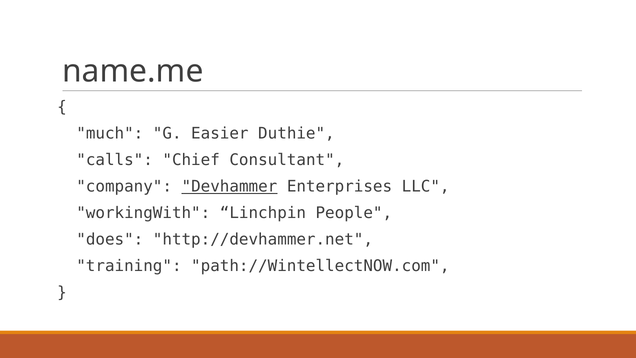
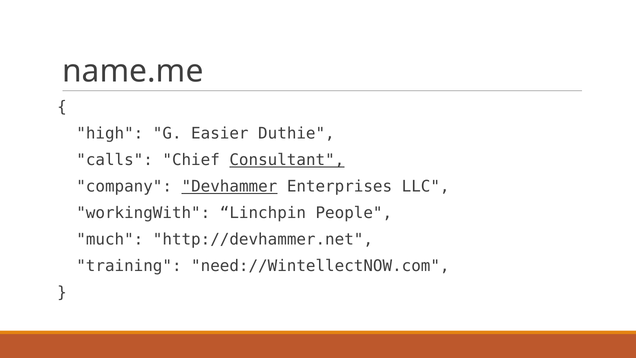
much: much -> high (110, 134)
Consultant underline: none -> present (287, 160)
does: does -> much (110, 239)
path://WintellectNOW.com: path://WintellectNOW.com -> need://WintellectNOW.com (320, 266)
